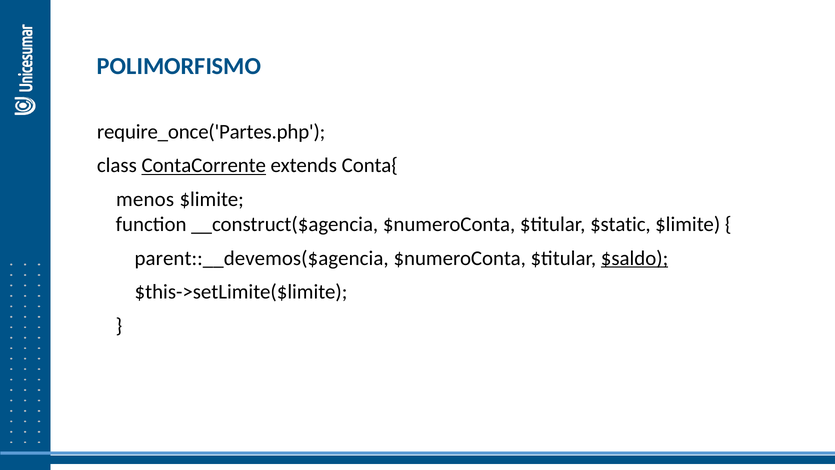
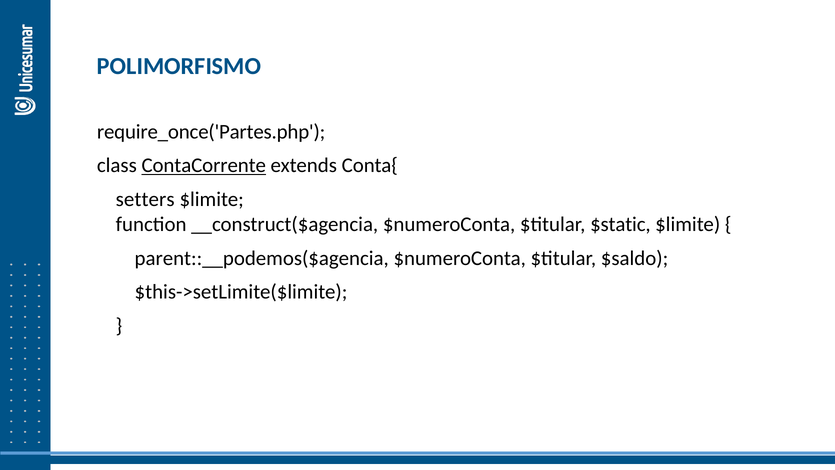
menos: menos -> setters (145, 199)
parent::__devemos($agencia: parent::__devemos($agencia -> parent::__podemos($agencia (262, 258)
$saldo underline: present -> none (635, 258)
